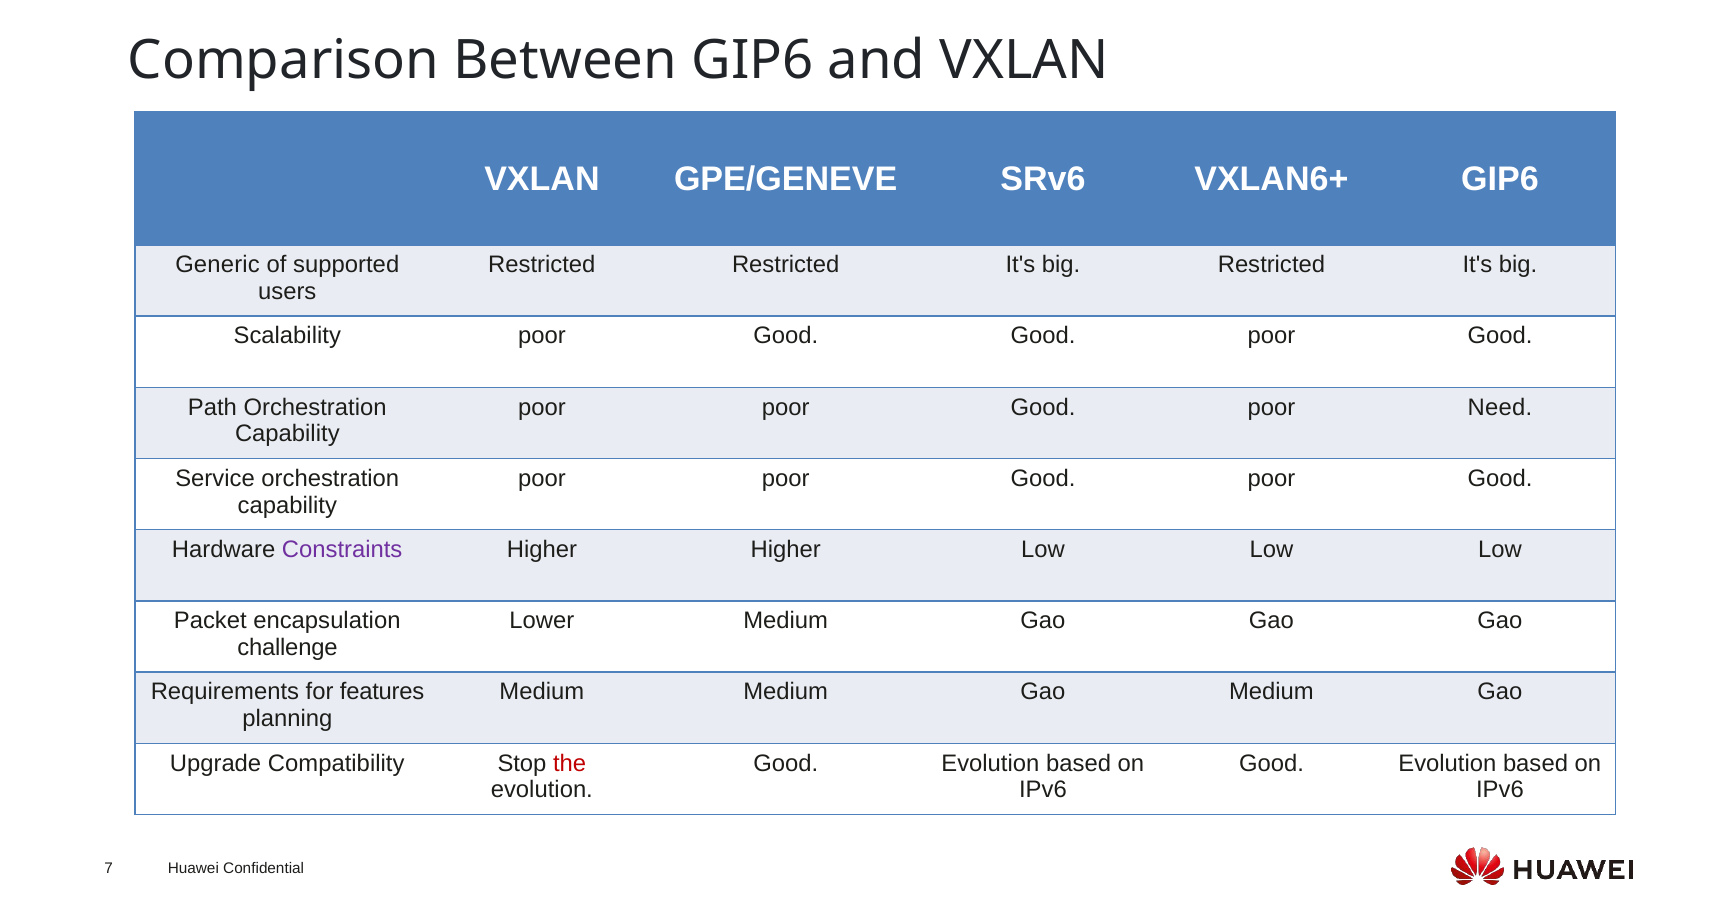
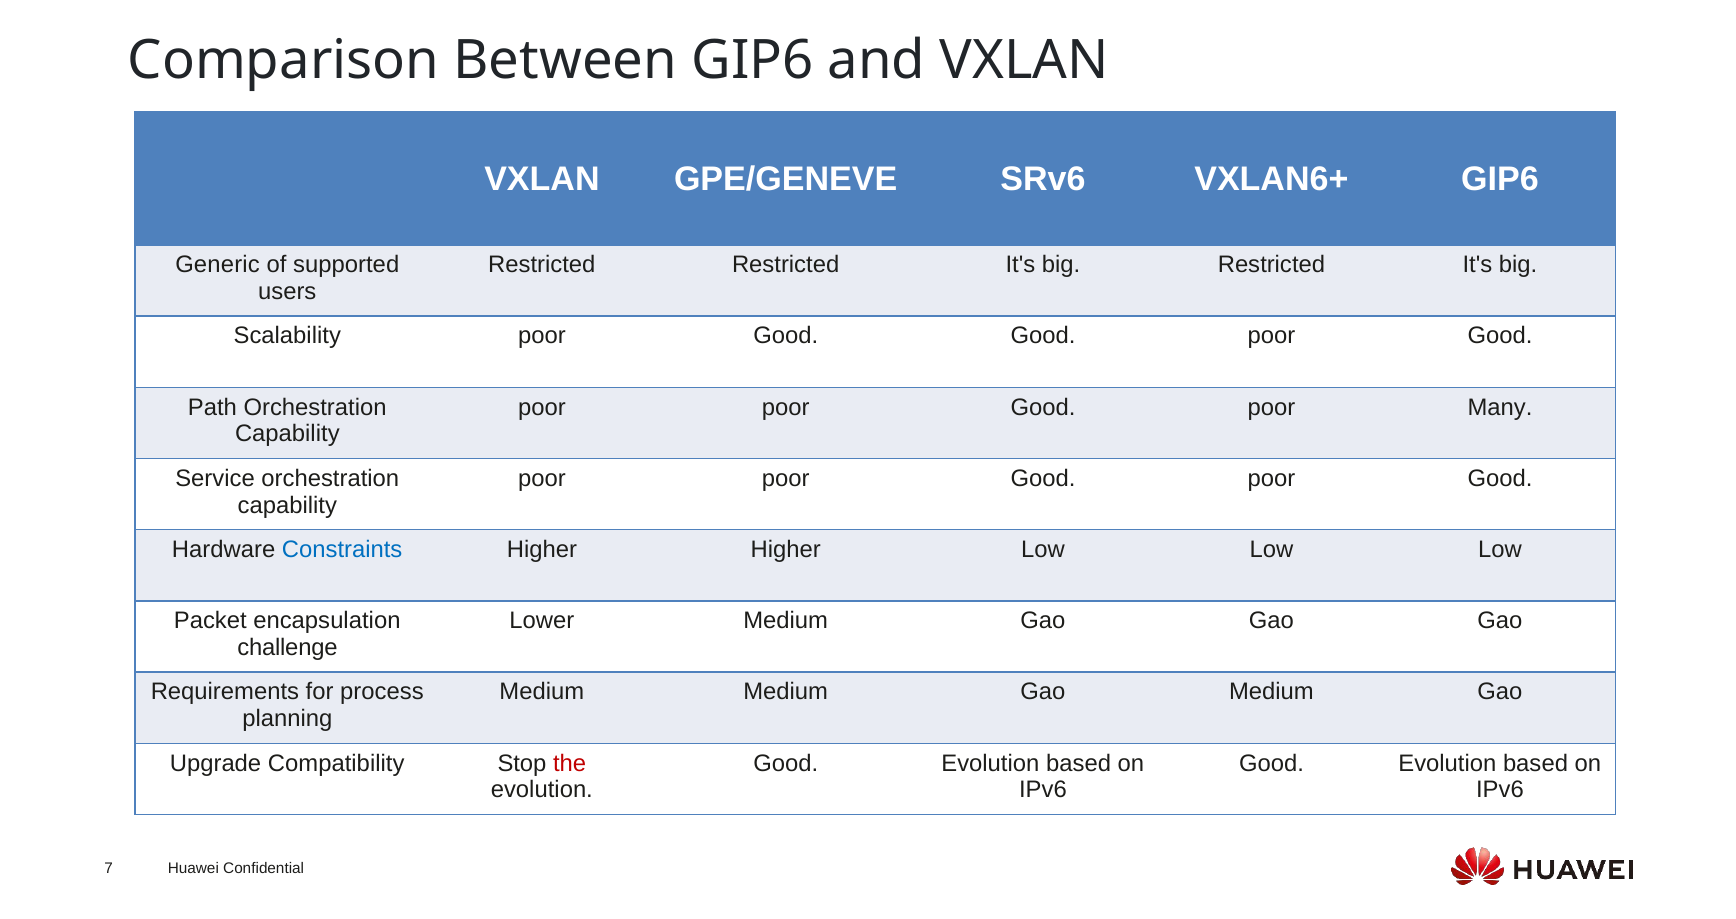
Need: Need -> Many (1500, 407)
Constraints colour: purple -> blue (342, 549)
features: features -> process (382, 692)
